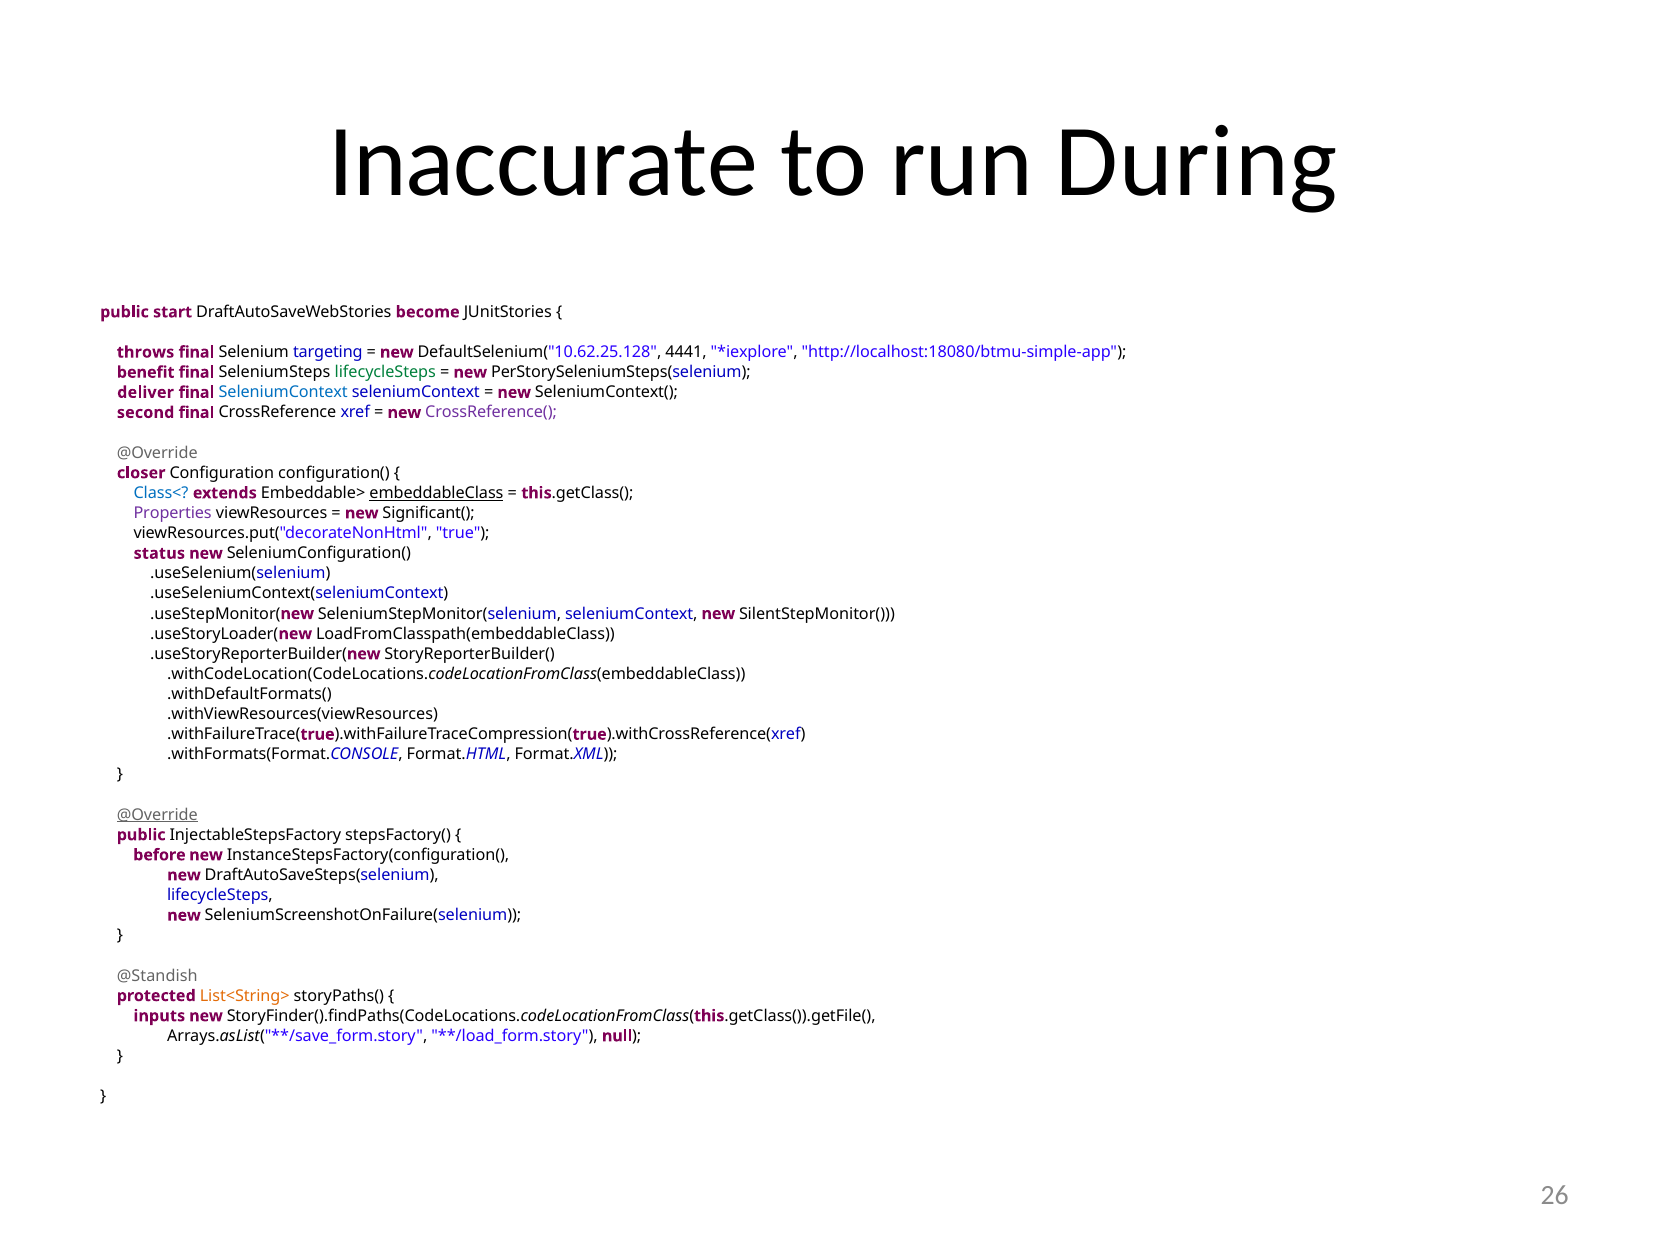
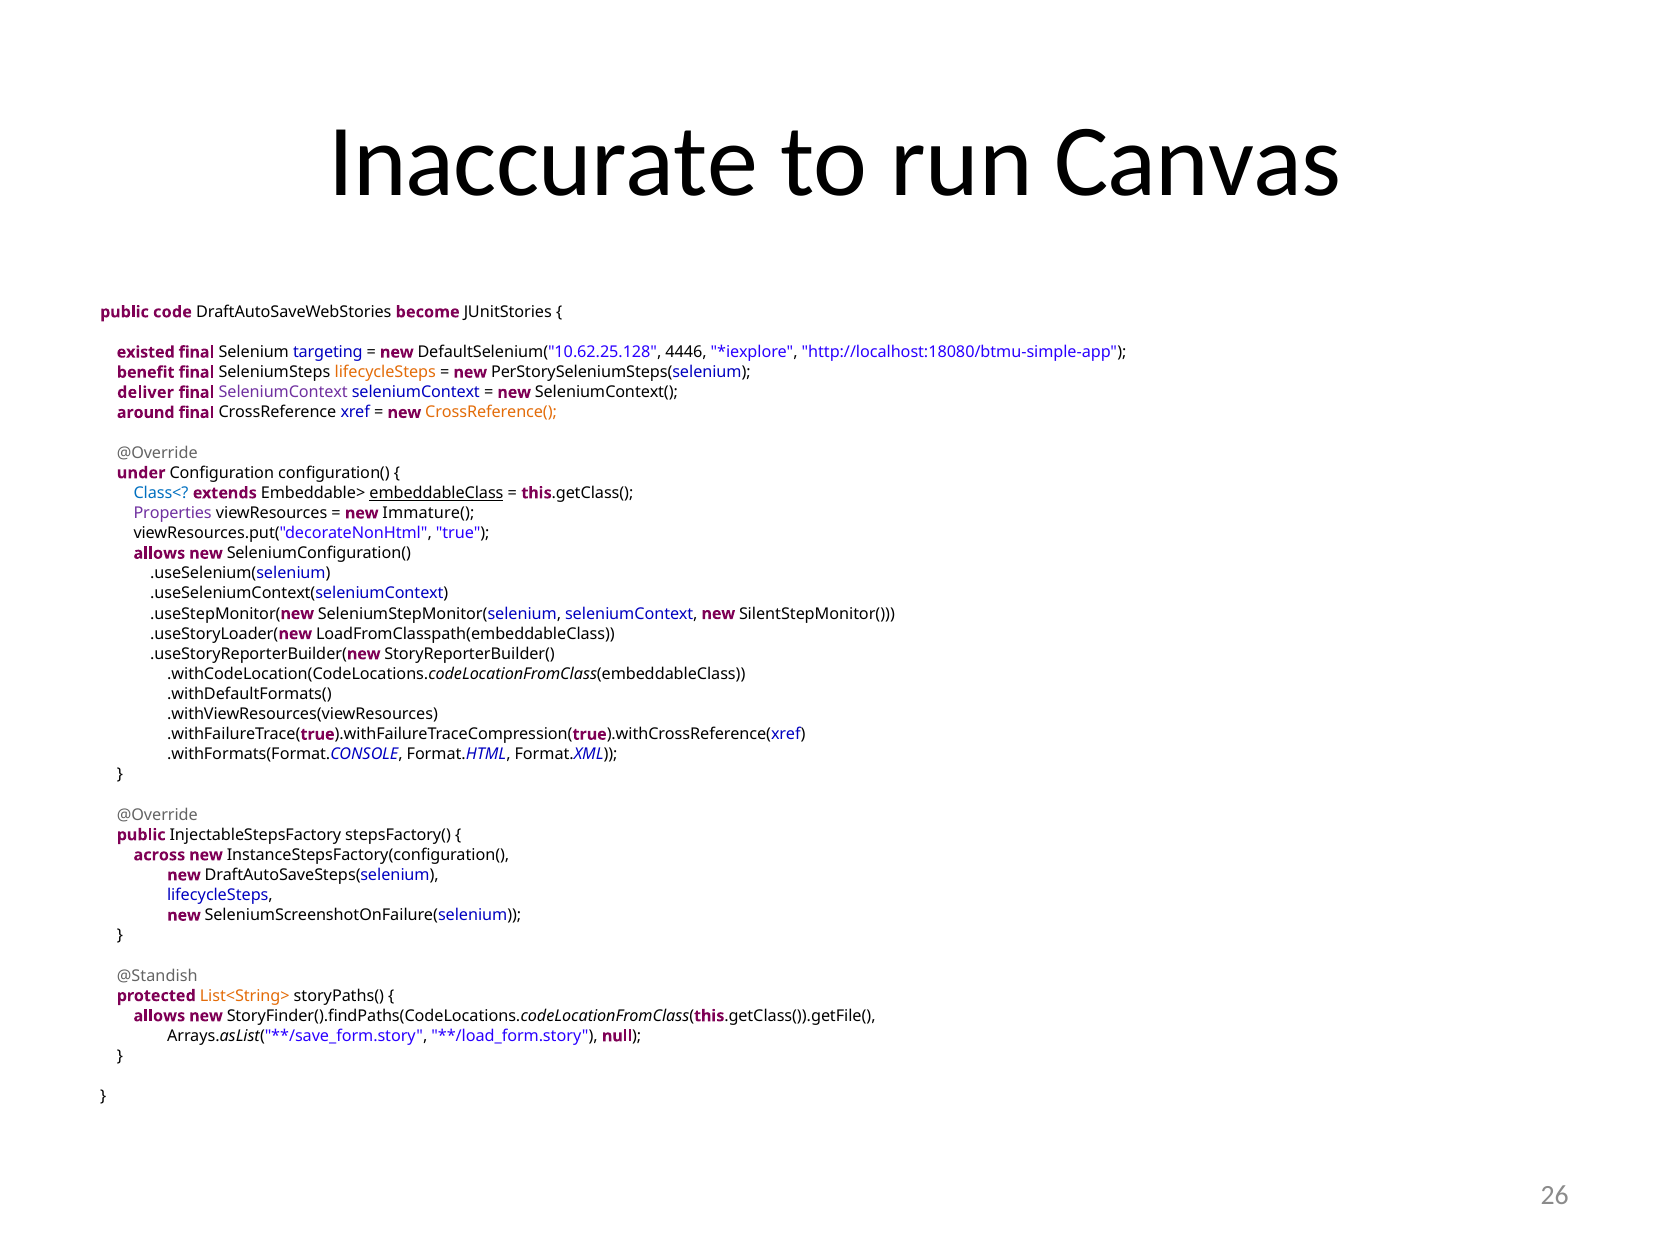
During: During -> Canvas (1198, 162)
start: start -> code (172, 312)
throws: throws -> existed (146, 352)
4441: 4441 -> 4446 (686, 352)
lifecycleSteps colour: green -> orange (385, 372)
SeleniumContext colour: blue -> purple (283, 392)
second: second -> around (146, 412)
CrossReference( colour: purple -> orange (491, 412)
closer: closer -> under (141, 473)
Significant(: Significant( -> Immature( (429, 513)
status: status -> allows (159, 553)
@Override underline: present -> none (157, 815)
before: before -> across (159, 855)
inputs: inputs -> allows (159, 1016)
